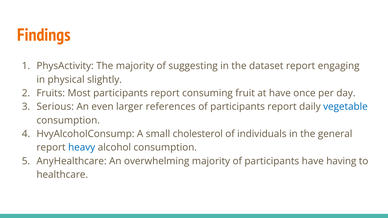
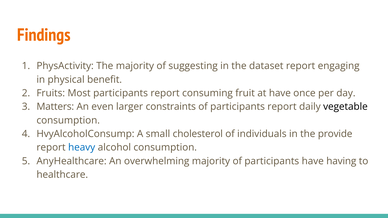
slightly: slightly -> benefit (105, 80)
Serious: Serious -> Matters (55, 107)
references: references -> constraints (171, 107)
vegetable colour: blue -> black (345, 107)
general: general -> provide (335, 134)
